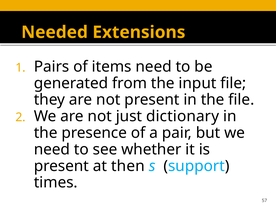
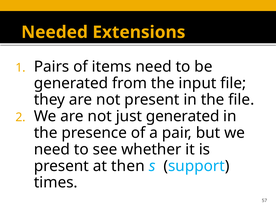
just dictionary: dictionary -> generated (183, 116)
